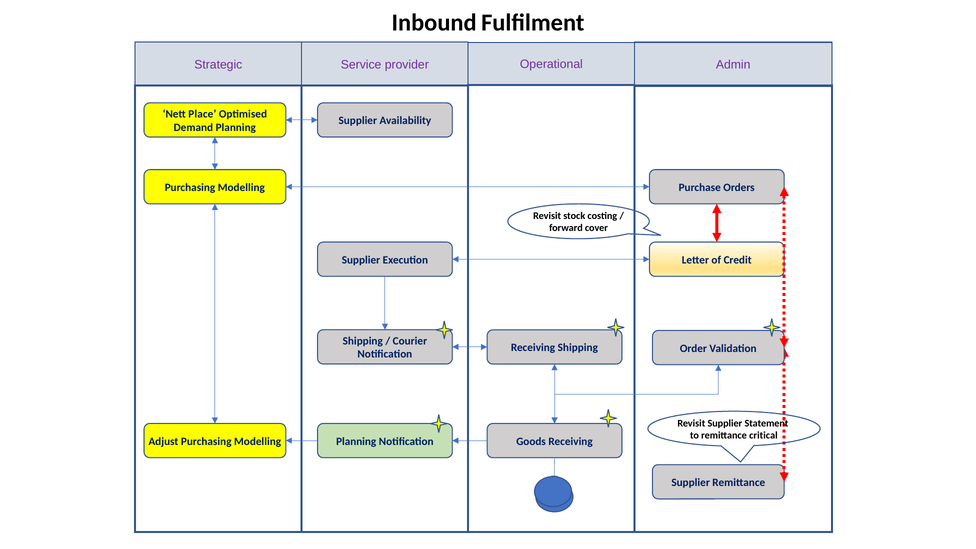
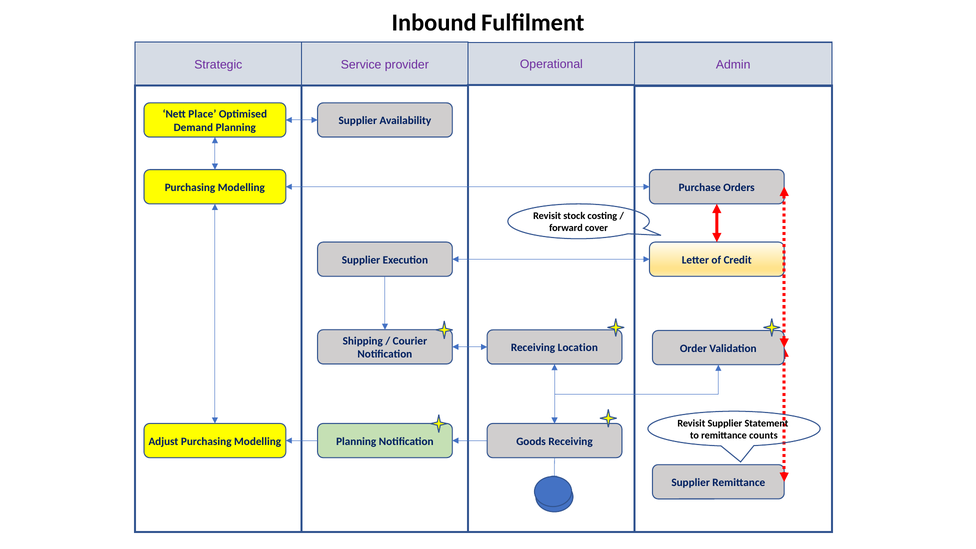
Receiving Shipping: Shipping -> Location (578, 348)
critical: critical -> counts (763, 435)
